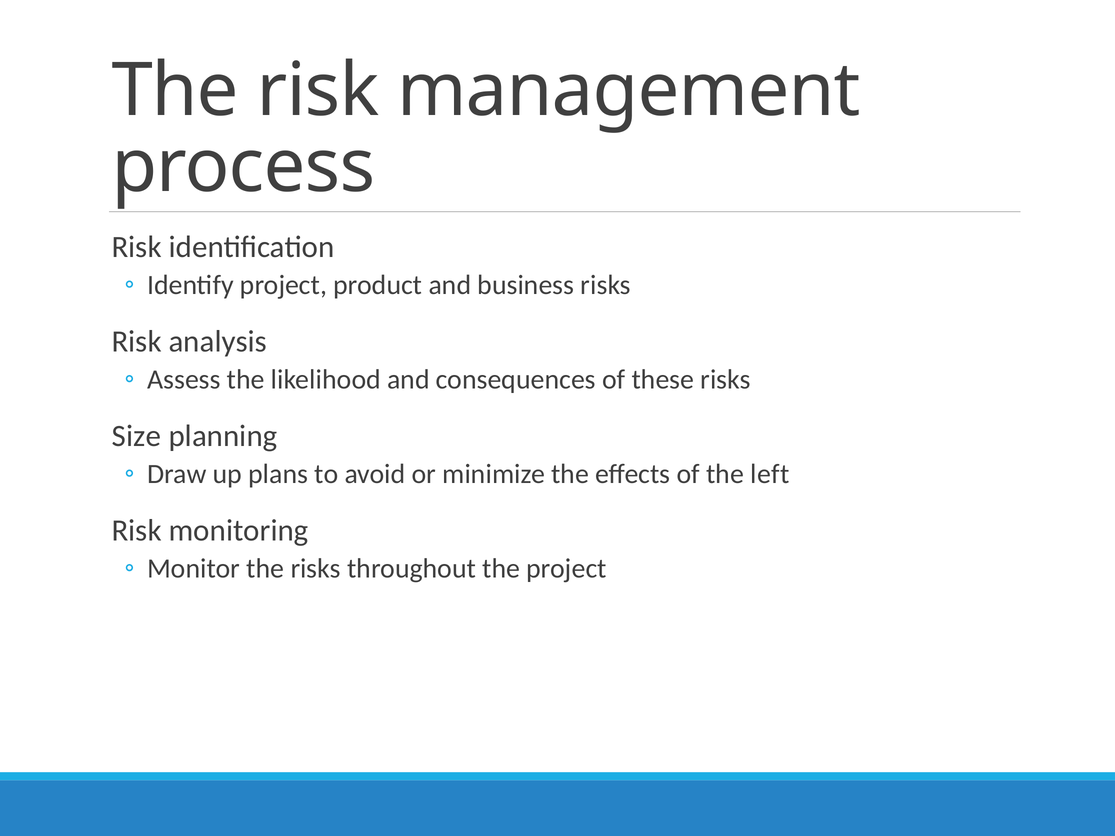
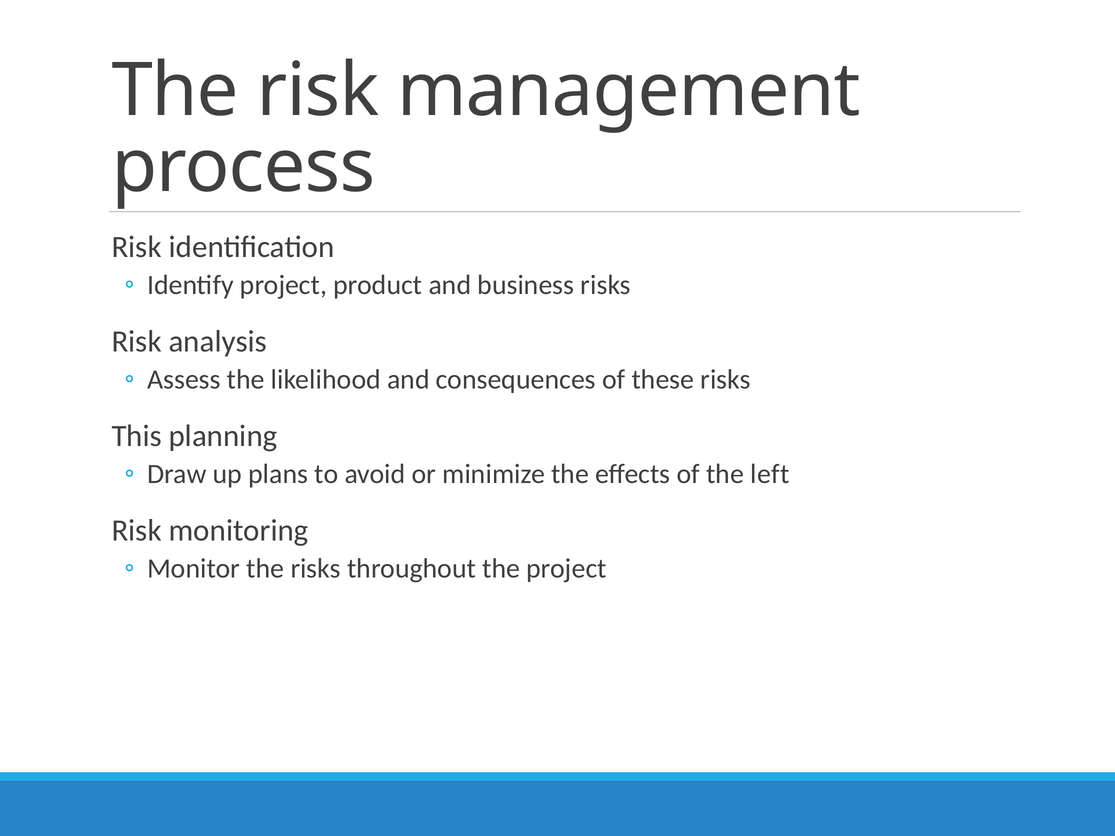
Size: Size -> This (137, 436)
